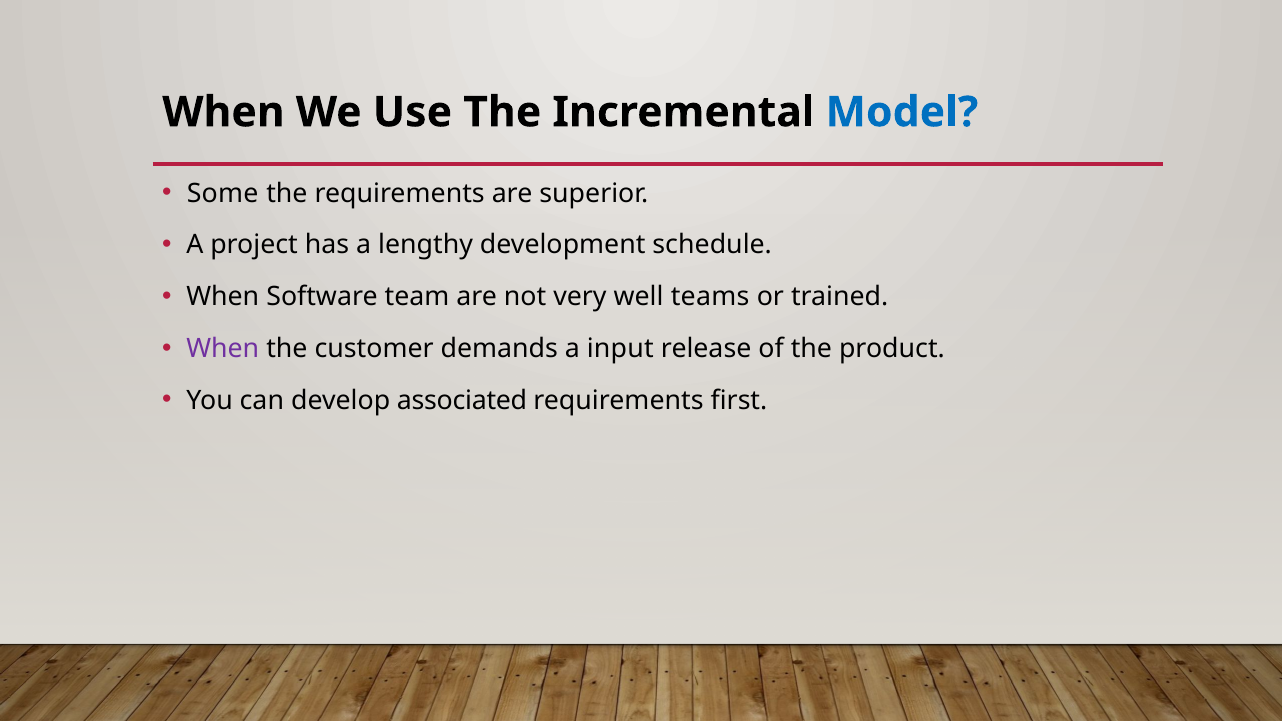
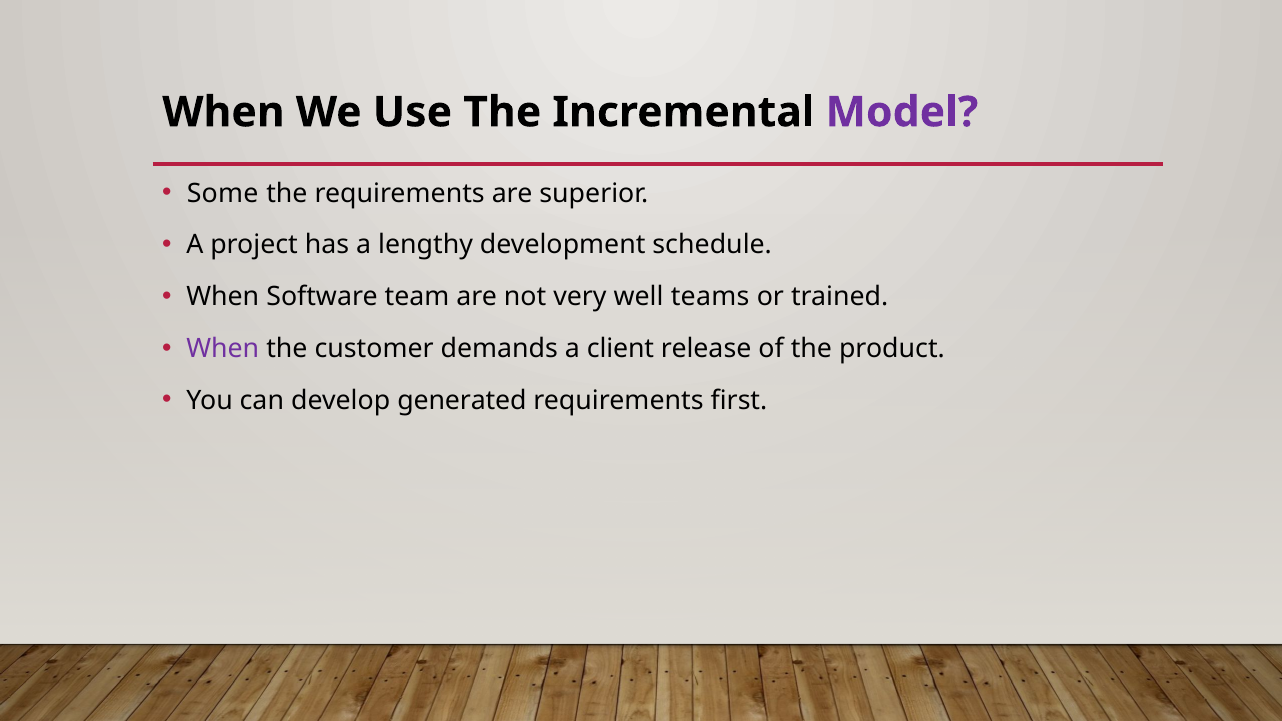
Model colour: blue -> purple (902, 112)
input: input -> client (620, 349)
associated: associated -> generated (462, 401)
